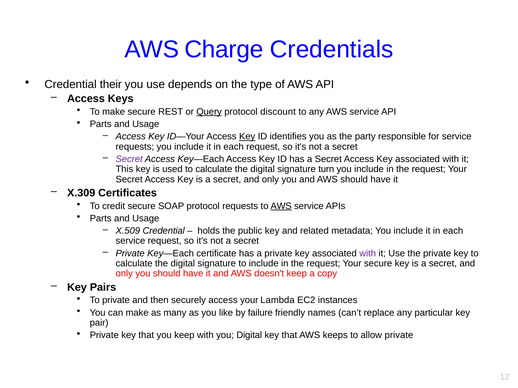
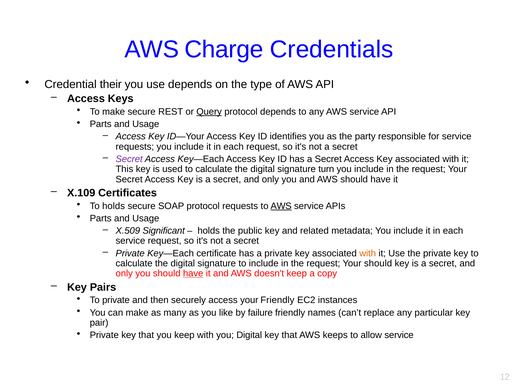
protocol discount: discount -> depends (278, 112)
Key underline: present -> none (247, 137)
X.309: X.309 -> X.109 (81, 193)
To credit: credit -> holds (114, 206)
X.509 Credential: Credential -> Significant (164, 231)
with colour: purple -> orange (368, 254)
Your secure: secure -> should (378, 264)
have underline: none -> present (193, 274)
your Lambda: Lambda -> Friendly (277, 301)
allow private: private -> service (399, 336)
